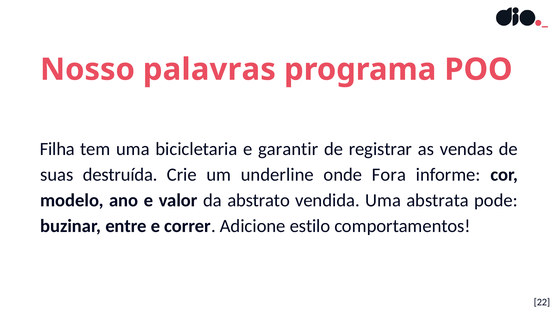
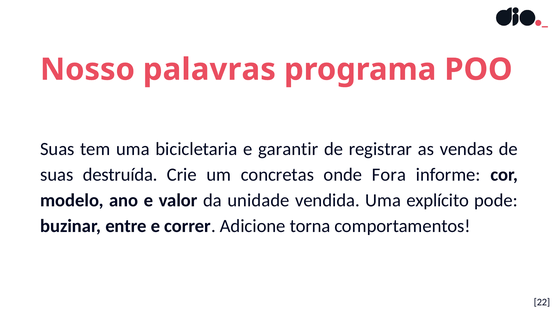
Filha: Filha -> Suas (57, 149)
underline: underline -> concretas (277, 175)
abstrato: abstrato -> unidade (258, 200)
abstrata: abstrata -> explícito (438, 200)
estilo: estilo -> torna (310, 226)
